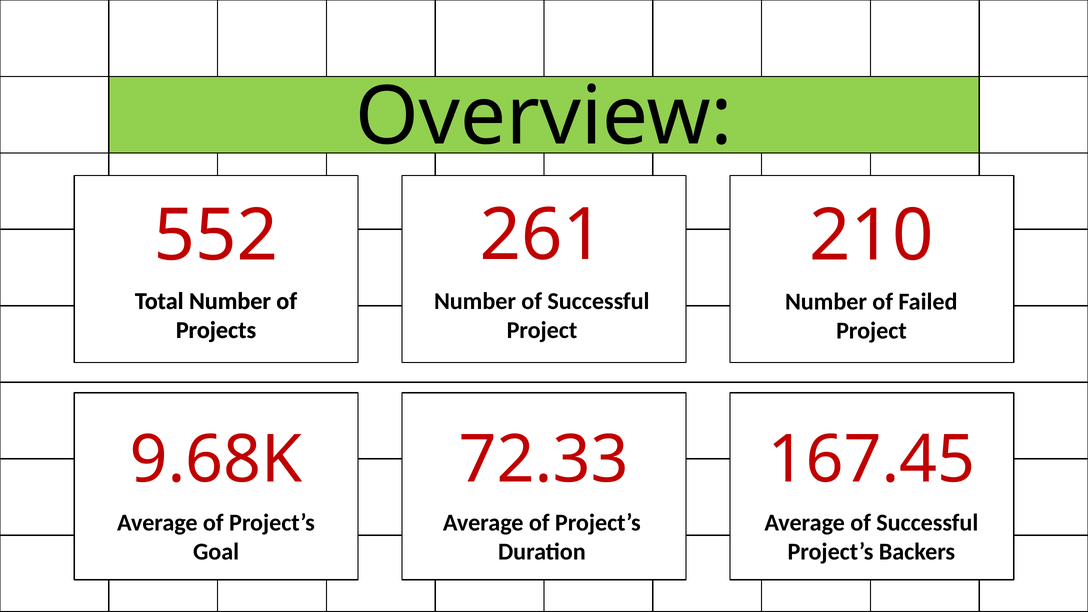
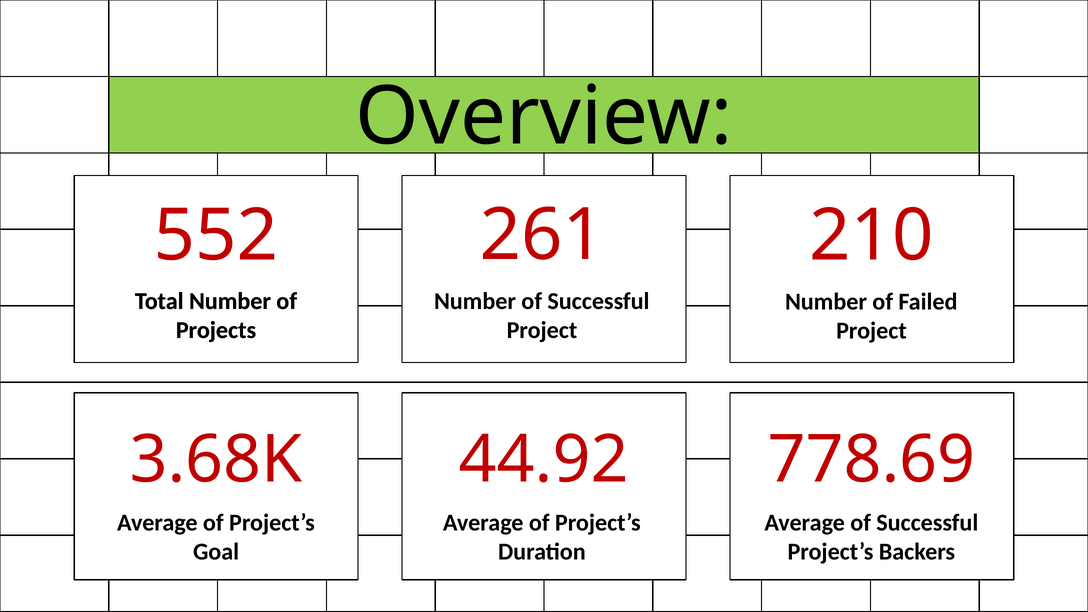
9.68K: 9.68K -> 3.68K (216, 460)
72.33: 72.33 -> 44.92 (544, 460)
167.45: 167.45 -> 778.69 (872, 460)
